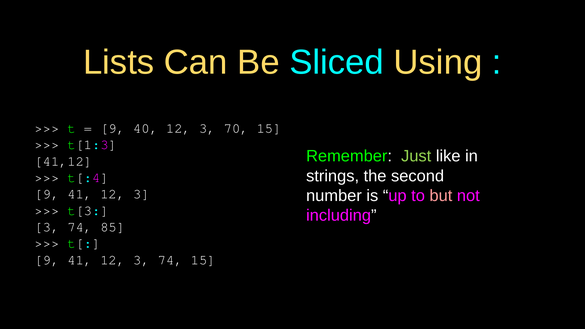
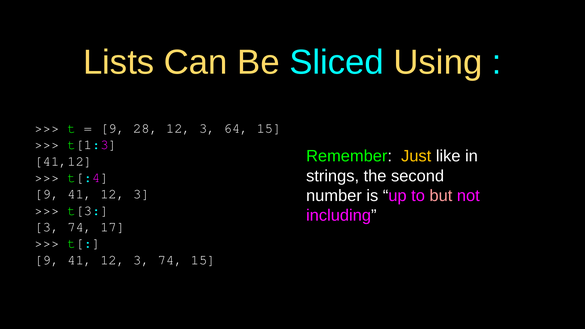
40: 40 -> 28 (146, 128)
70: 70 -> 64 (236, 128)
Just colour: light green -> yellow (416, 156)
85: 85 -> 17 (113, 227)
